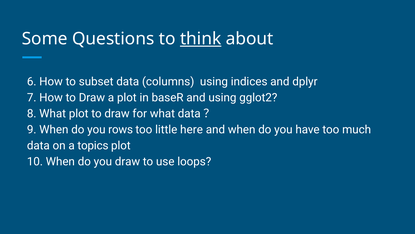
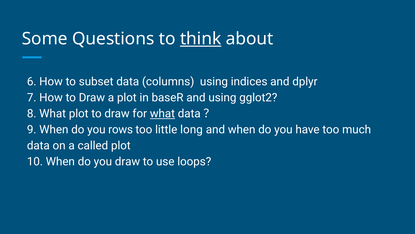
what underline: none -> present (162, 113)
here: here -> long (192, 129)
topics: topics -> called (93, 145)
